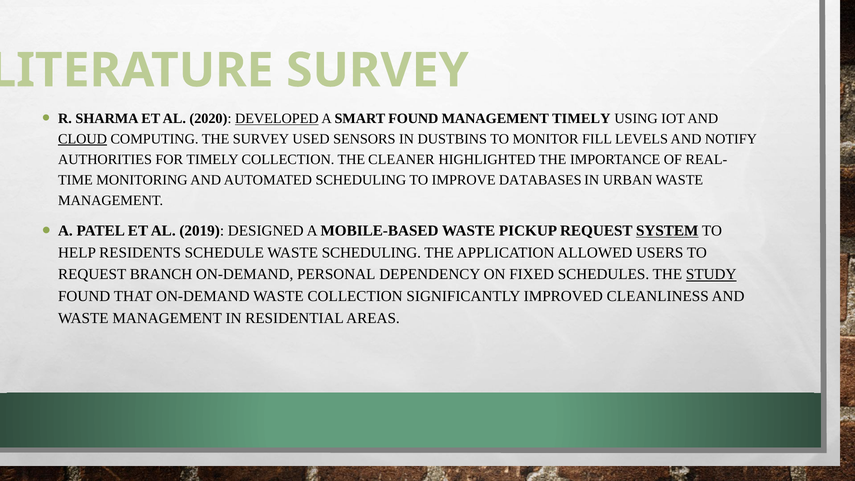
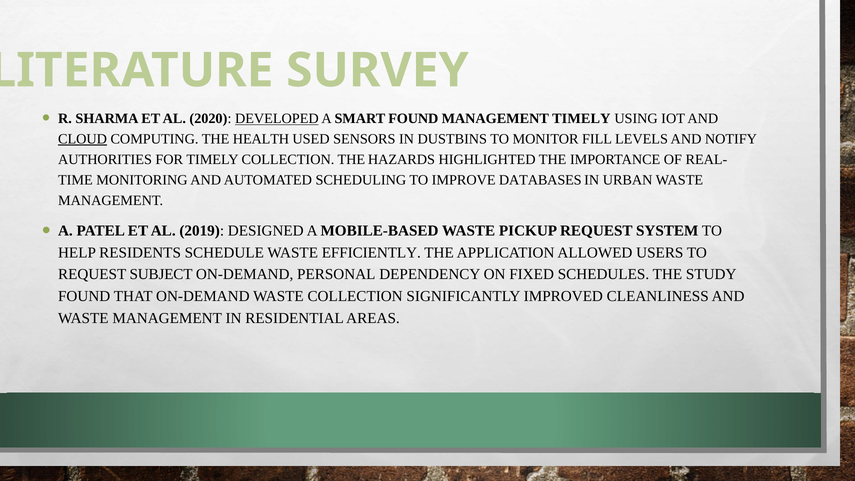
THE SURVEY: SURVEY -> HEALTH (261, 139)
CLEANER: CLEANER -> HAZARDS (401, 159)
SYSTEM underline: present -> none (667, 231)
WASTE SCHEDULING: SCHEDULING -> EFFICIENTLY (371, 253)
BRANCH: BRANCH -> SUBJECT (161, 274)
STUDY underline: present -> none (711, 274)
